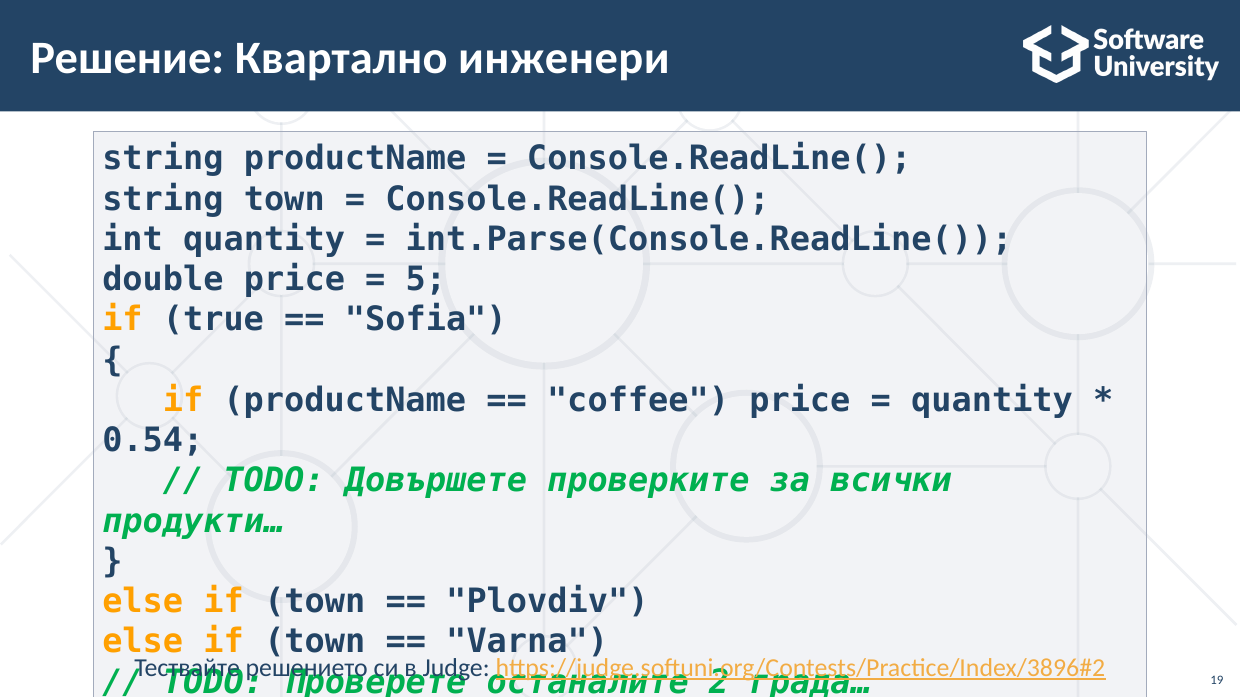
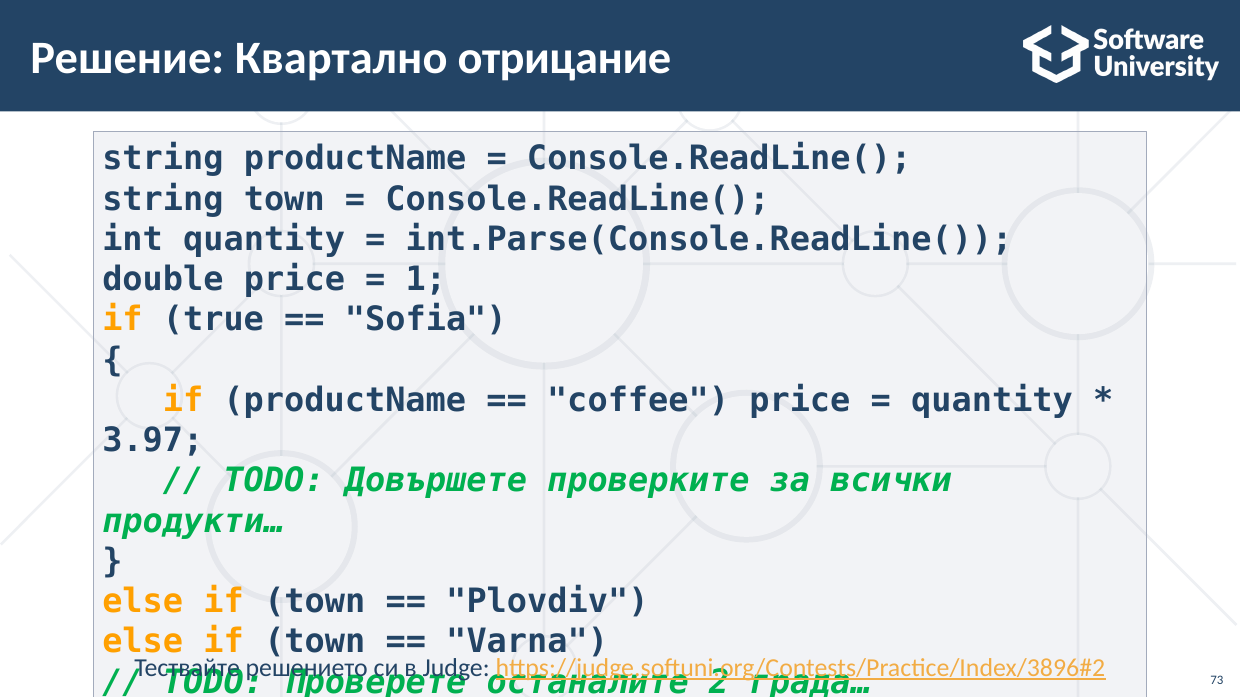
инженери: инженери -> отрицание (564, 58)
5: 5 -> 1 (426, 280)
0.54: 0.54 -> 3.97 (153, 441)
19: 19 -> 73 (1217, 680)
